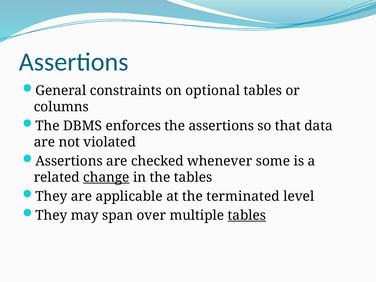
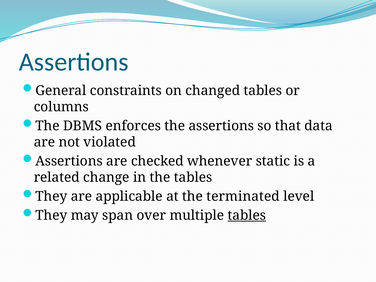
optional: optional -> changed (213, 91)
some: some -> static (273, 161)
change underline: present -> none (106, 177)
